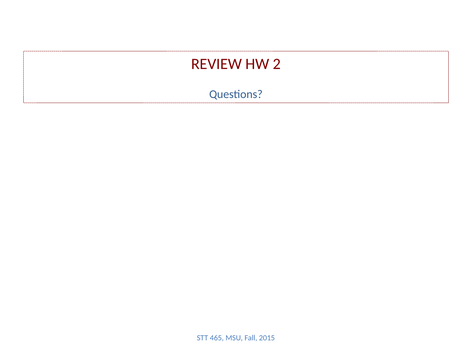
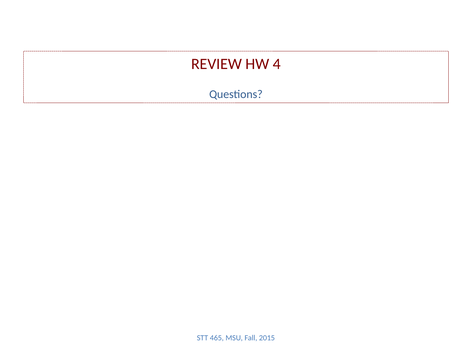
2: 2 -> 4 (277, 64)
